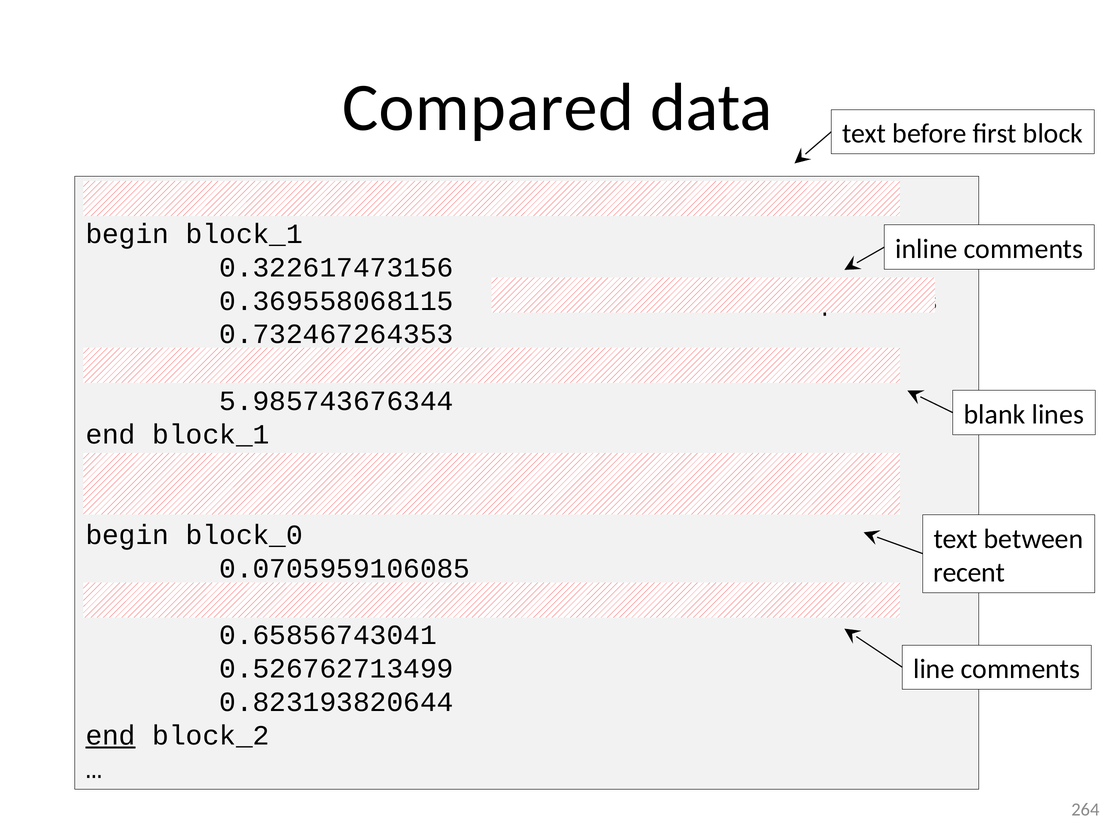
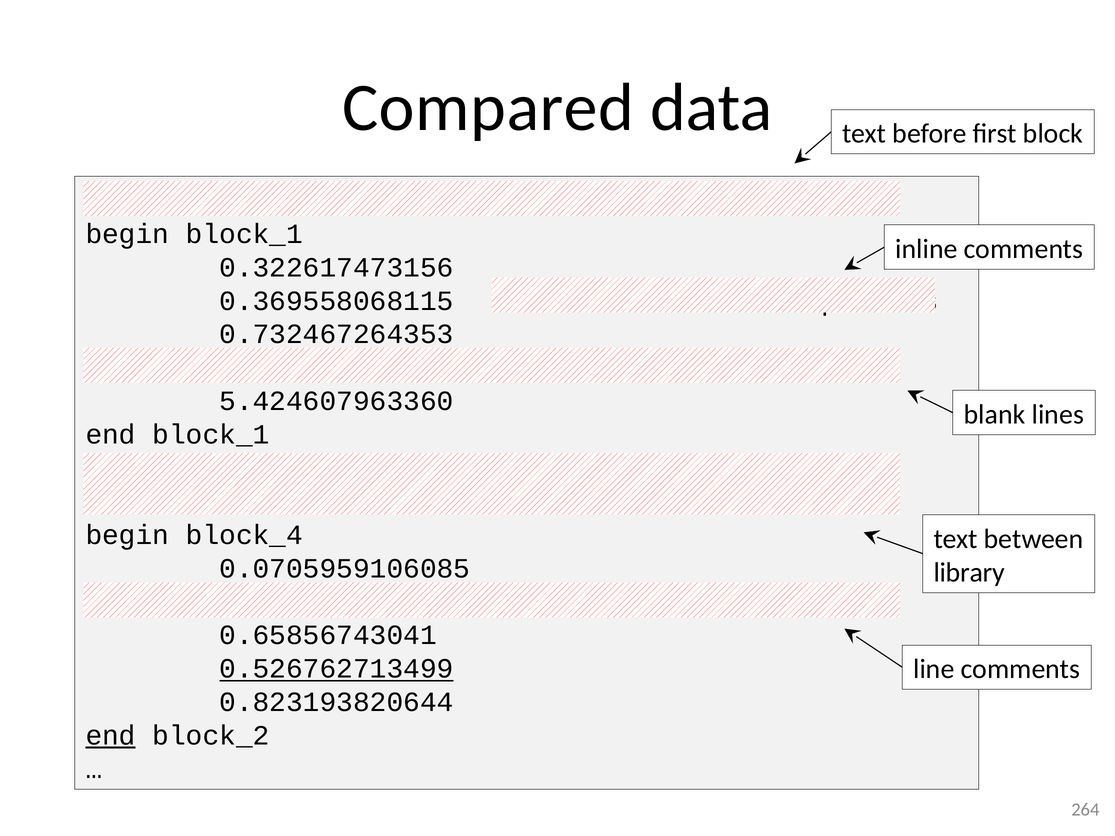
5.985743676344: 5.985743676344 -> 5.424607963360 (336, 401)
block_0: block_0 -> block_4 (244, 535)
recent: recent -> library (969, 572)
0.526762713499 underline: none -> present (336, 669)
